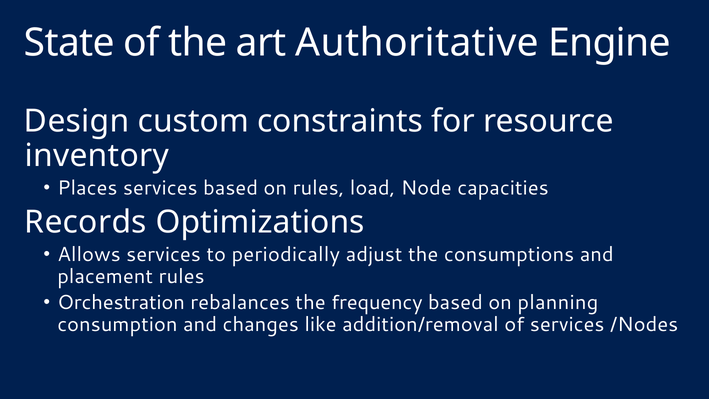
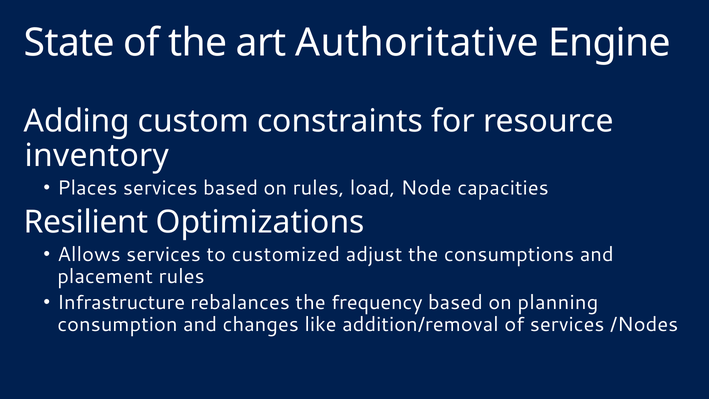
Design: Design -> Adding (77, 121)
Records: Records -> Resilient (86, 222)
periodically: periodically -> customized (286, 255)
Orchestration: Orchestration -> Infrastructure (121, 302)
